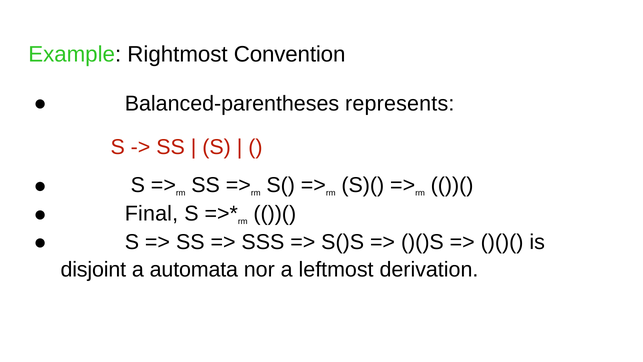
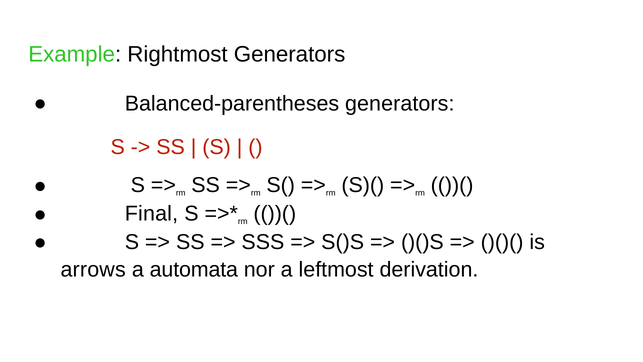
Rightmost Convention: Convention -> Generators (290, 54)
Balanced-parentheses represents: represents -> generators (400, 103)
disjoint: disjoint -> arrows (93, 269)
